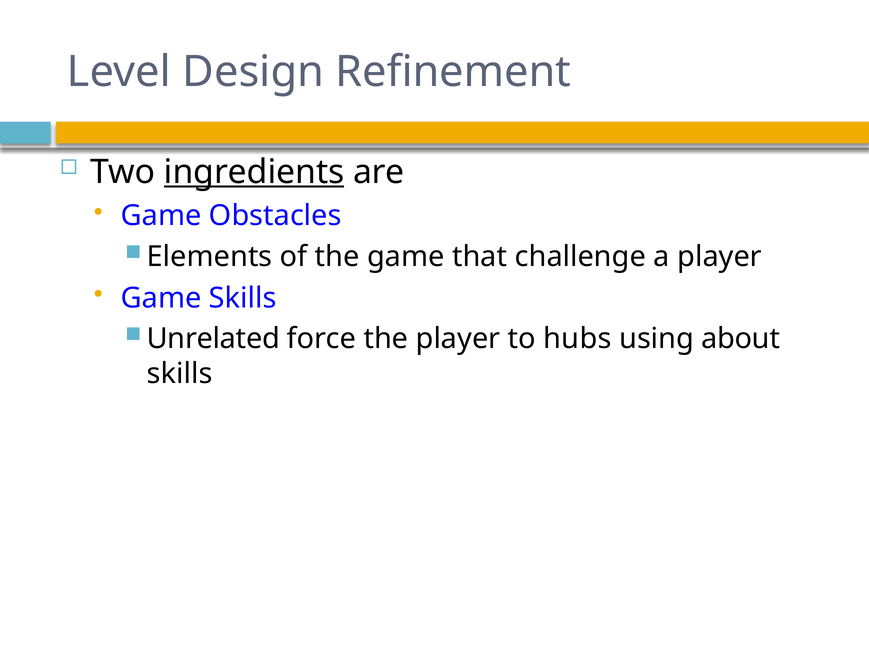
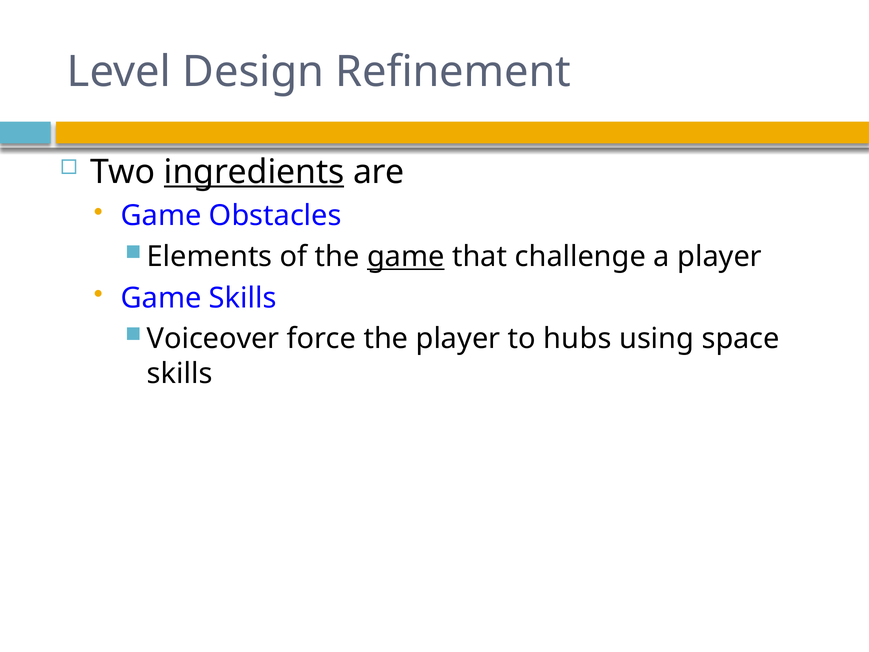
game underline: none -> present (406, 257)
Unrelated: Unrelated -> Voiceover (213, 339)
about: about -> space (741, 339)
